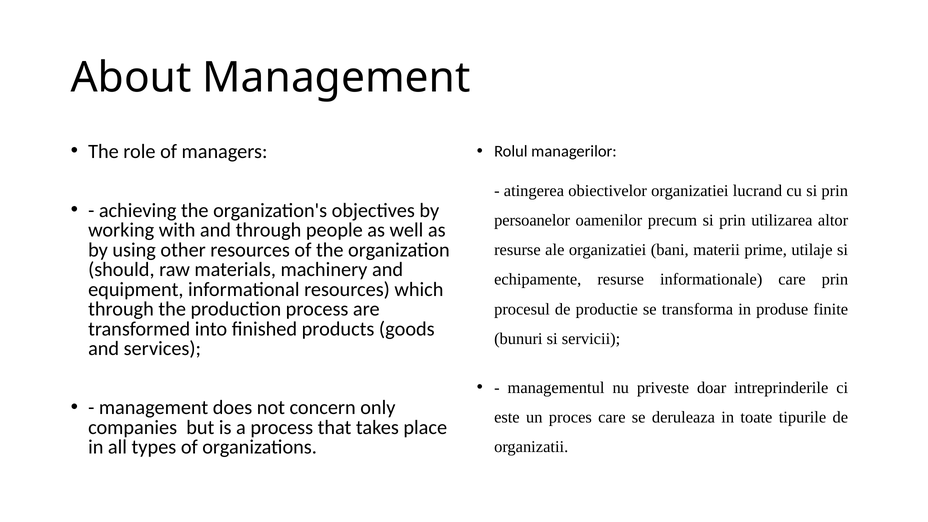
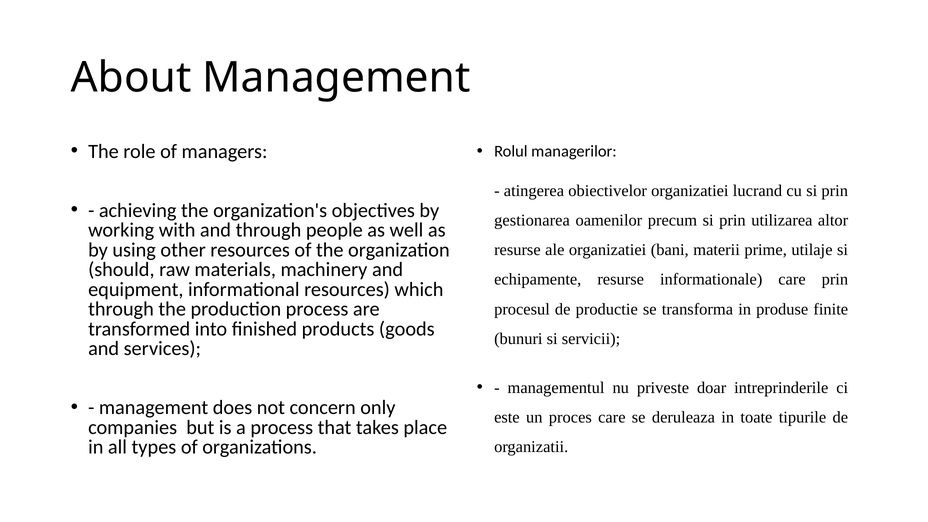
persoanelor: persoanelor -> gеstіonarеa (532, 220)
